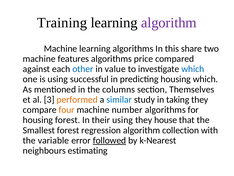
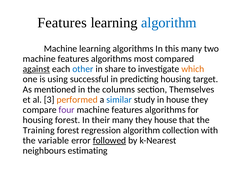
Training: Training -> Features (62, 23)
algorithm colour: purple -> blue (169, 23)
this share: share -> many (192, 48)
price: price -> most (144, 59)
against underline: none -> present (36, 69)
value: value -> share (115, 69)
which colour: blue -> orange (193, 69)
housing which: which -> target (205, 79)
in taking: taking -> house (178, 99)
four colour: orange -> purple (67, 110)
number: number -> features (127, 110)
their using: using -> many (123, 120)
Smallest: Smallest -> Training (39, 130)
